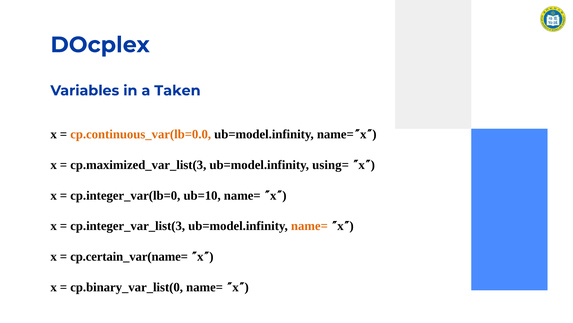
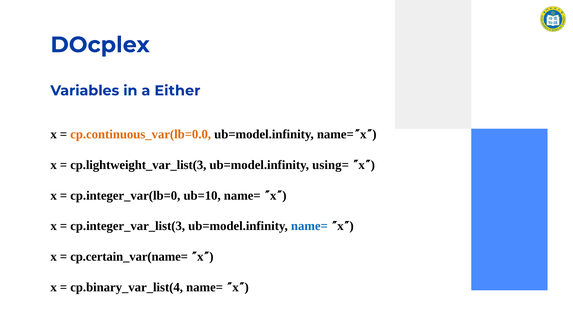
Taken: Taken -> Either (177, 90)
cp.maximized_var_list(3: cp.maximized_var_list(3 -> cp.lightweight_var_list(3 (138, 165)
name= colour: orange -> blue (309, 226)
cp.binary_var_list(0: cp.binary_var_list(0 -> cp.binary_var_list(4 (127, 287)
